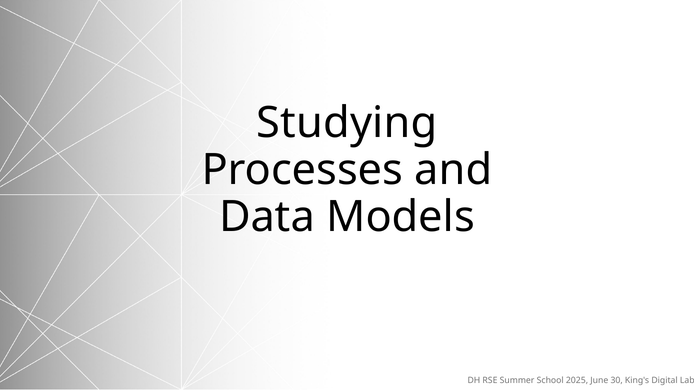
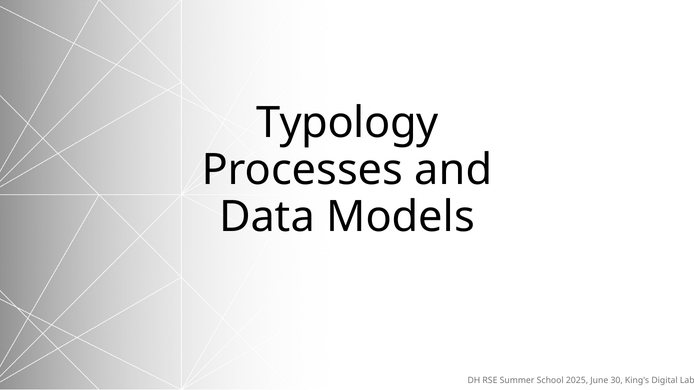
Studying: Studying -> Typology (347, 123)
